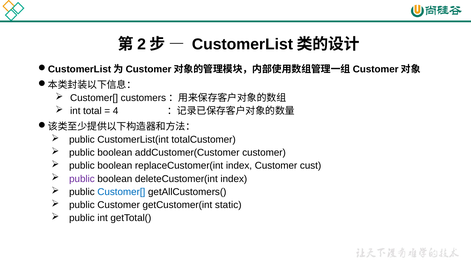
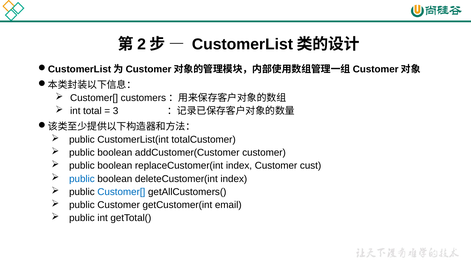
4: 4 -> 3 (116, 111)
public colour: purple -> blue (82, 179)
static: static -> email (228, 205)
